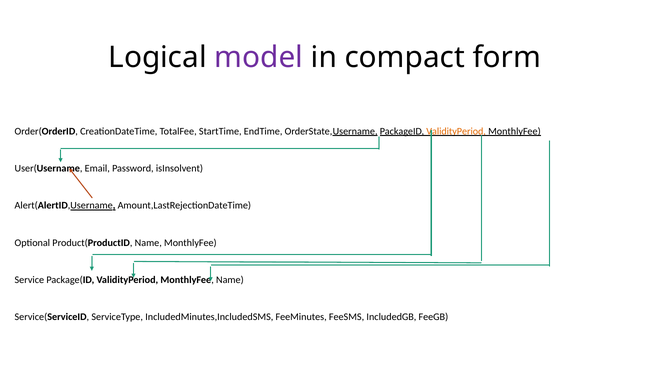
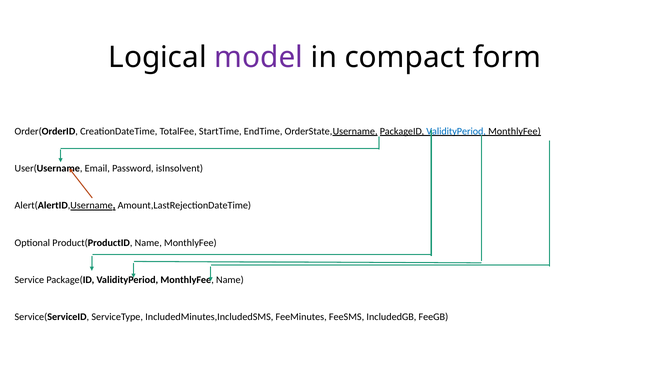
ValidityPeriod colour: orange -> blue (456, 132)
